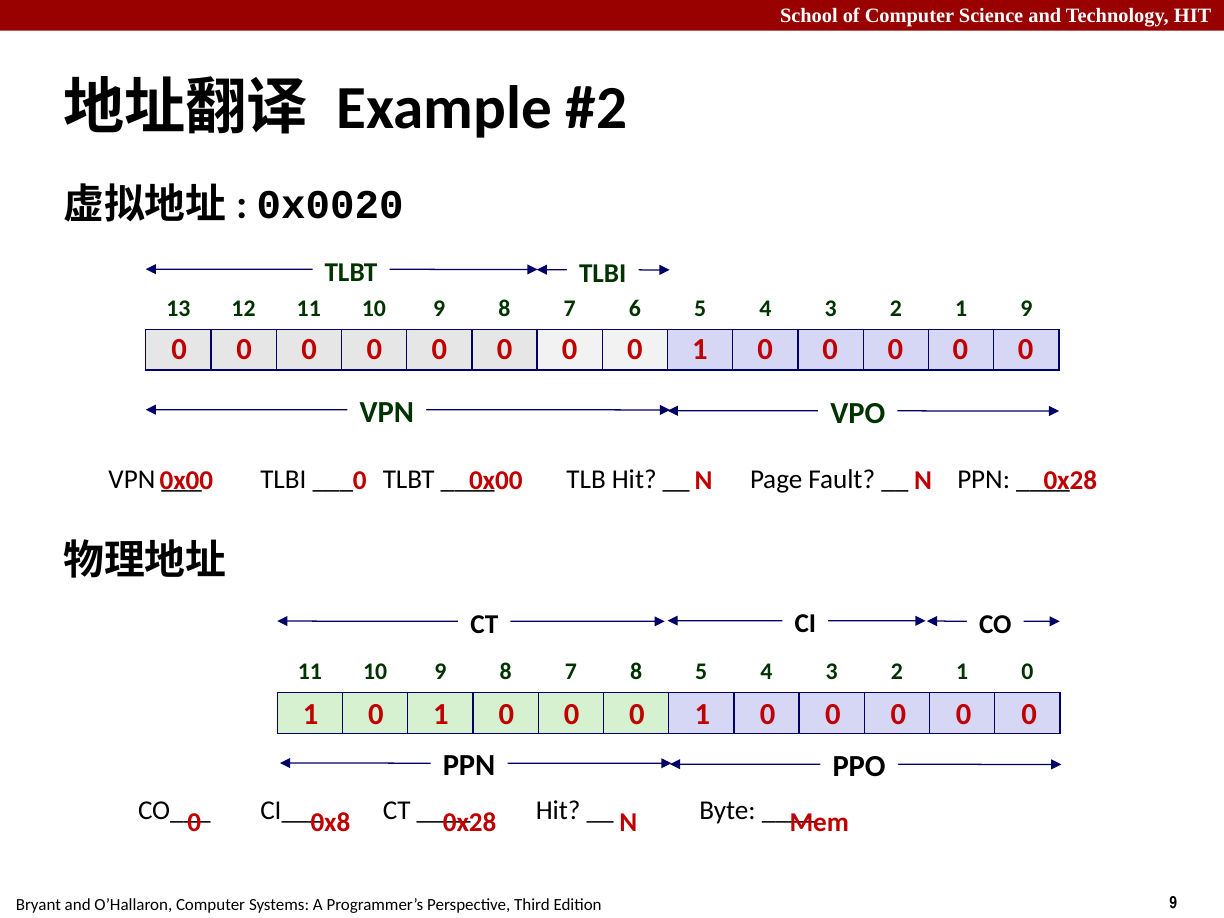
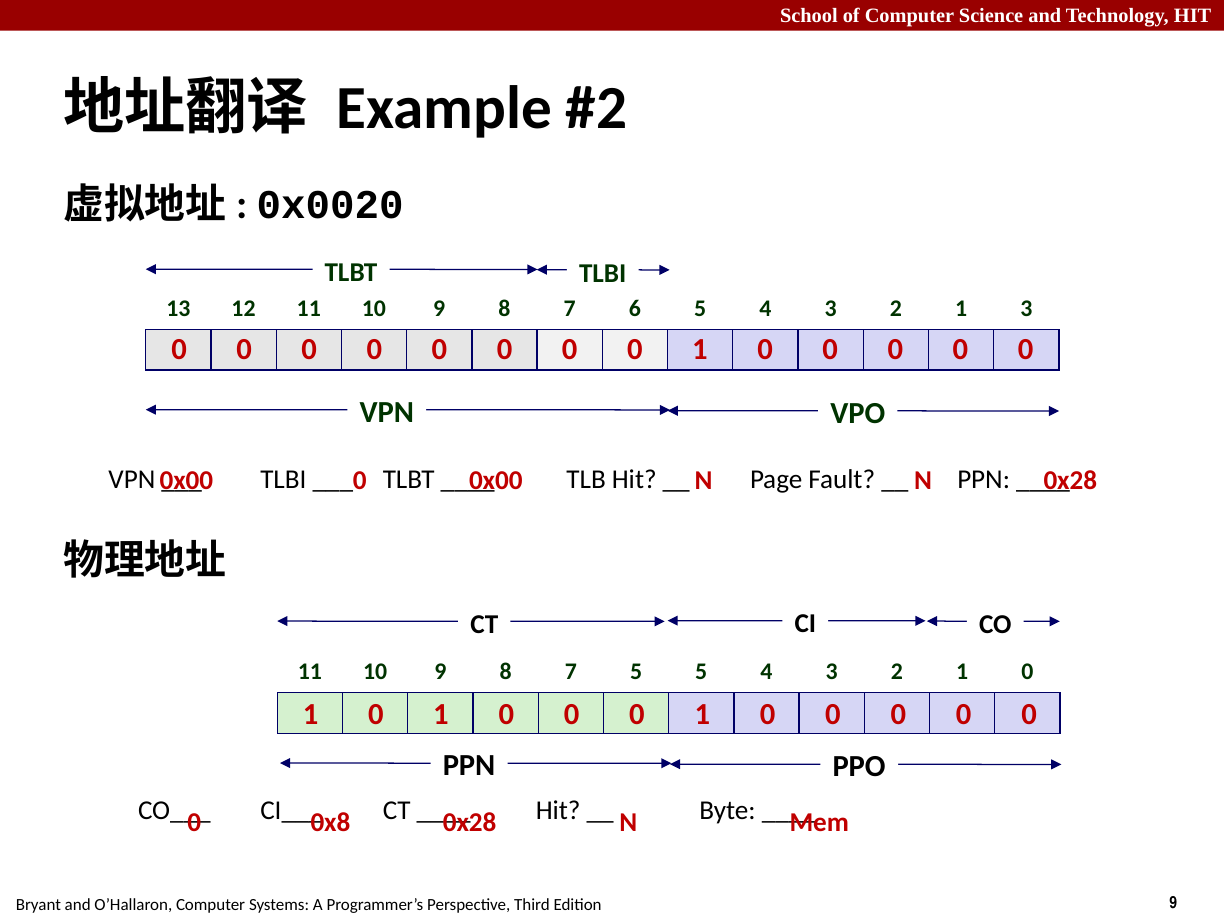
1 9: 9 -> 3 (1026, 308)
7 8: 8 -> 5 (636, 672)
